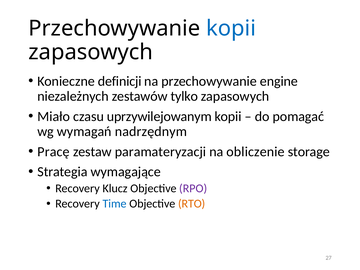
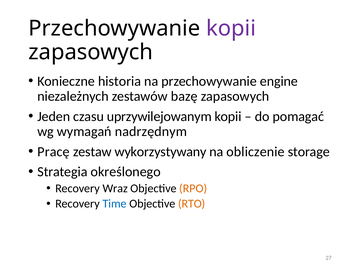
kopii colour: blue -> purple (231, 28)
definicji: definicji -> historia (120, 81)
tylko: tylko -> bazę (184, 96)
Miało: Miało -> Jeden (54, 116)
paramateryzacji: paramateryzacji -> wykorzystywany (161, 152)
wymagające: wymagające -> określonego (126, 172)
Klucz: Klucz -> Wraz (115, 188)
RPO colour: purple -> orange (193, 188)
